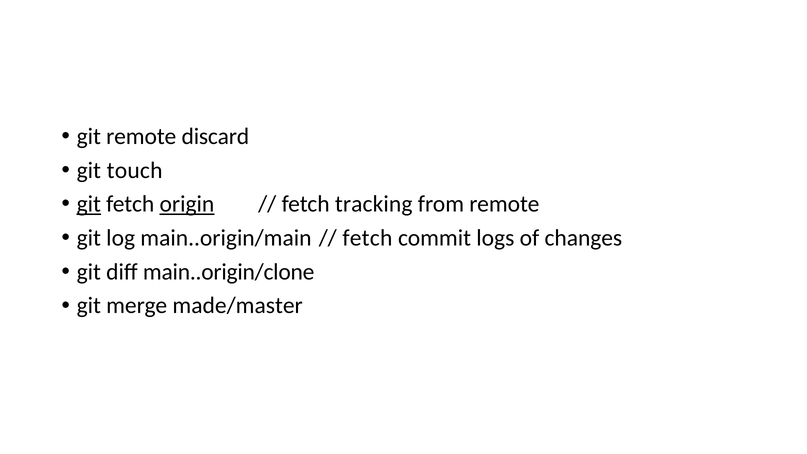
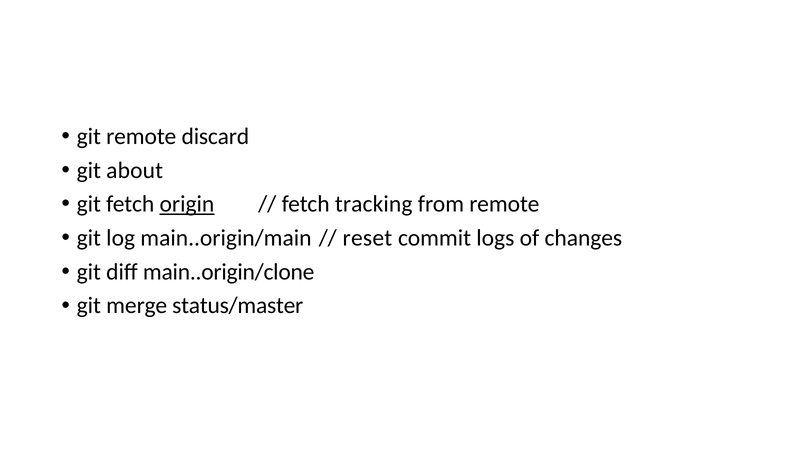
touch: touch -> about (135, 170)
git underline: present -> none (89, 204)
fetch: fetch -> reset (367, 238)
made/master: made/master -> status/master (238, 306)
